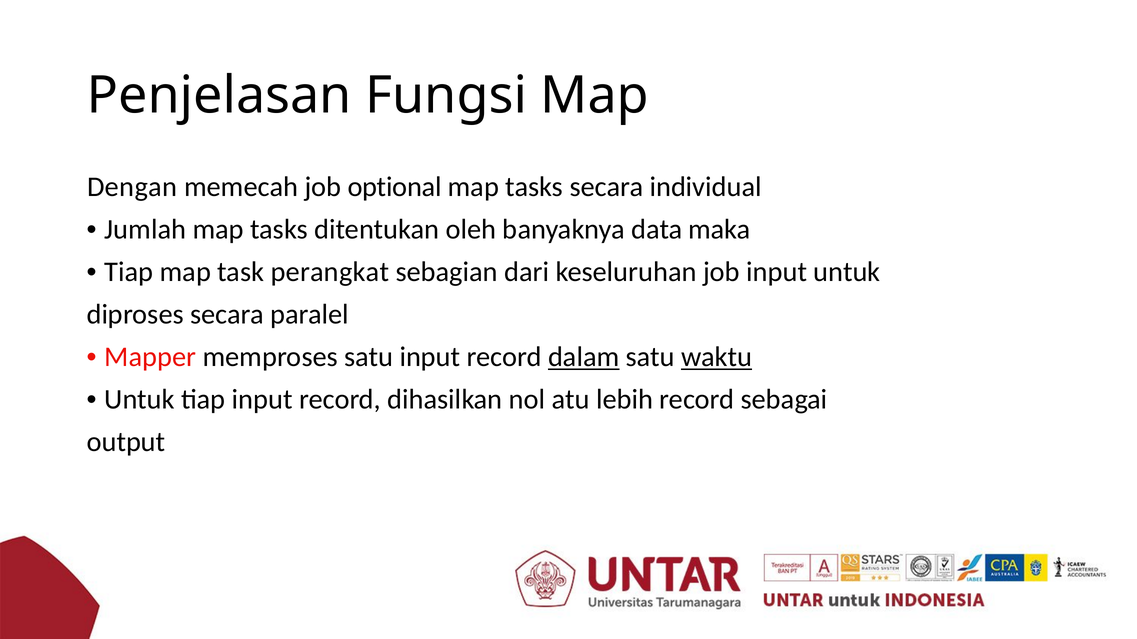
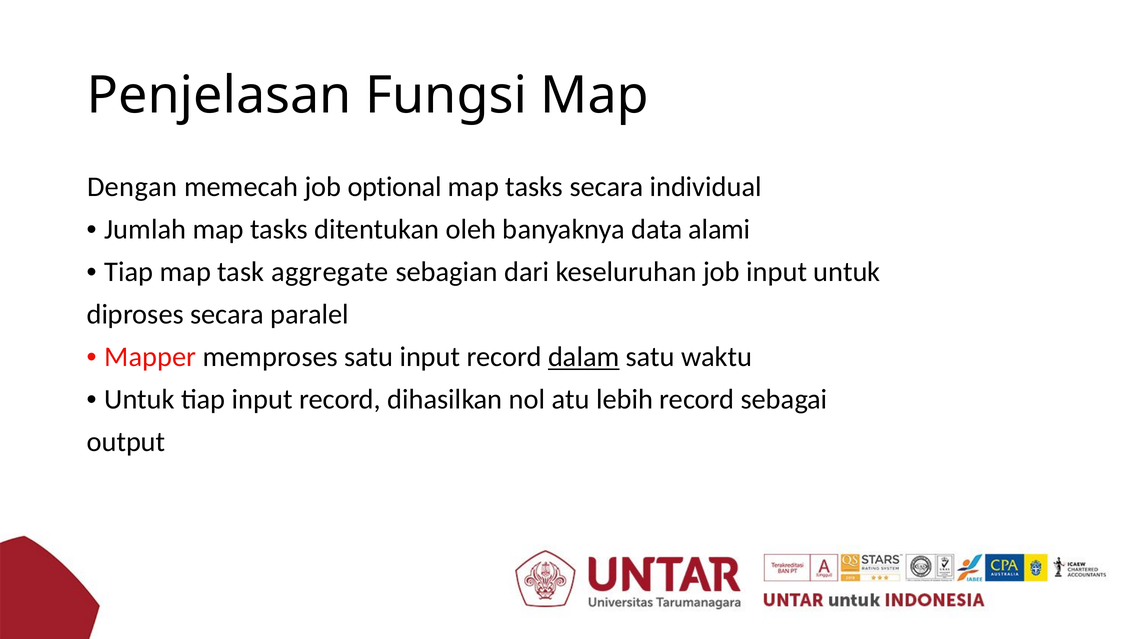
maka: maka -> alami (719, 230)
perangkat: perangkat -> aggregate (330, 272)
waktu underline: present -> none (717, 357)
